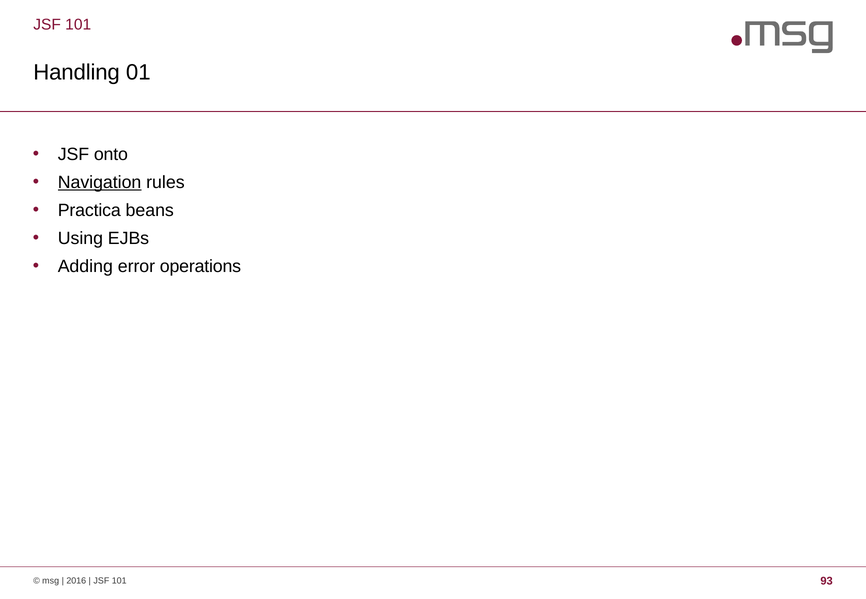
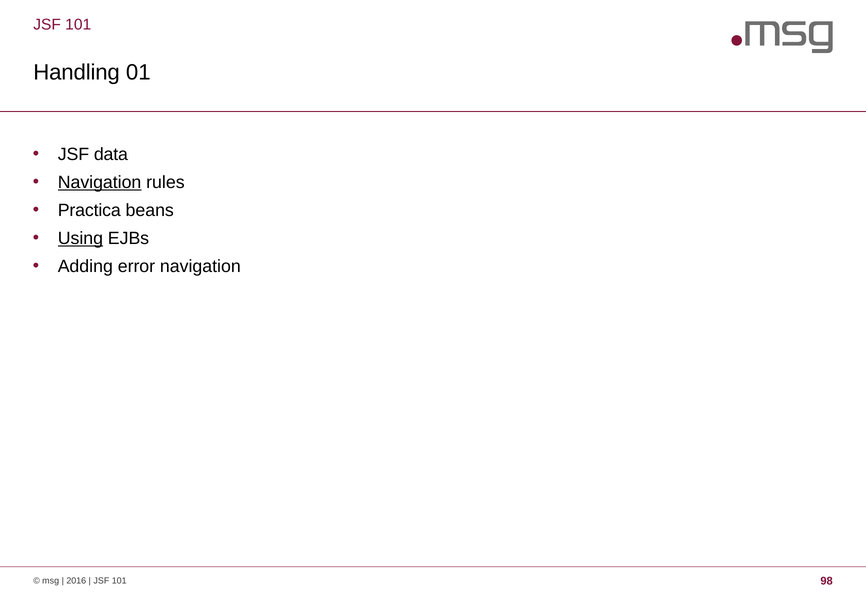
onto: onto -> data (111, 155)
Using underline: none -> present (80, 239)
error operations: operations -> navigation (200, 267)
93: 93 -> 98 (827, 582)
